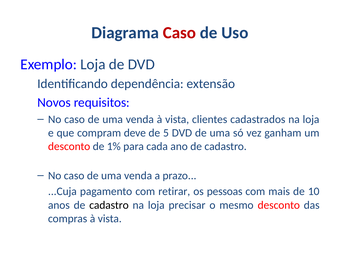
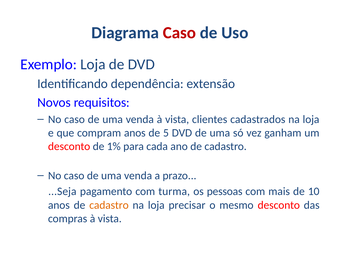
compram deve: deve -> anos (135, 133)
...Cuja: ...Cuja -> ...Seja (62, 191)
retirar: retirar -> turma (174, 191)
cadastro colour: black -> orange (109, 205)
